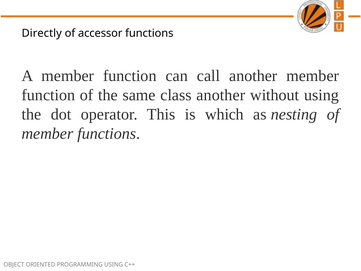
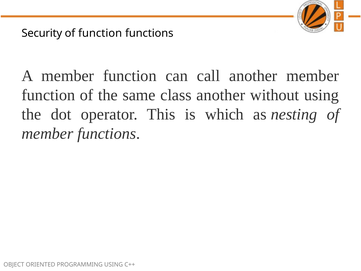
Directly: Directly -> Security (42, 33)
of accessor: accessor -> function (100, 33)
